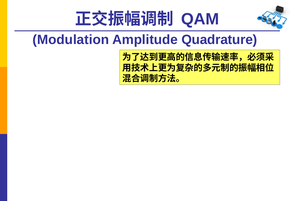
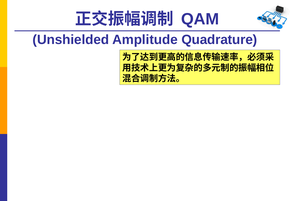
Modulation: Modulation -> Unshielded (71, 40)
